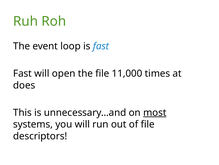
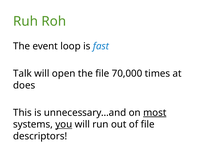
Fast: Fast -> Talk (22, 73)
11,000: 11,000 -> 70,000 (127, 73)
you underline: none -> present (64, 124)
